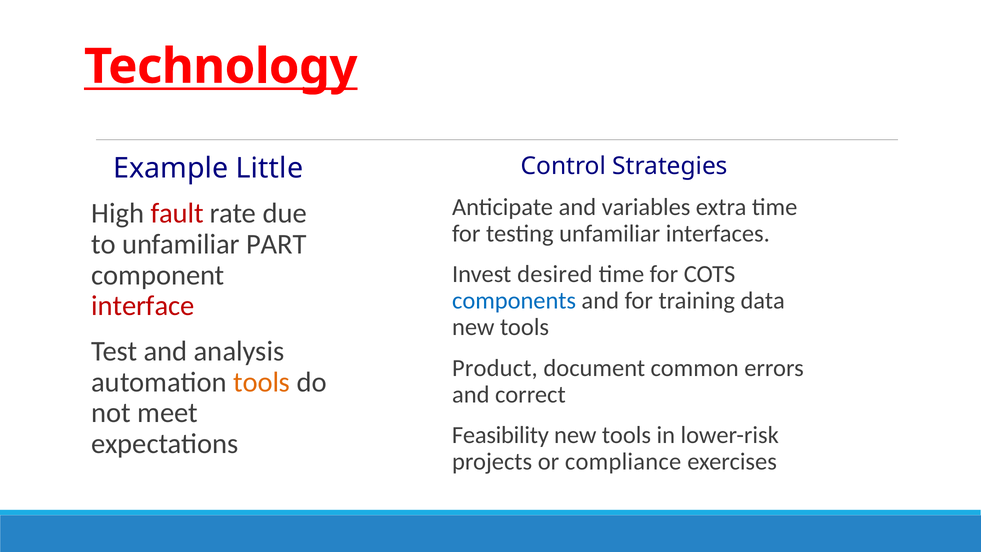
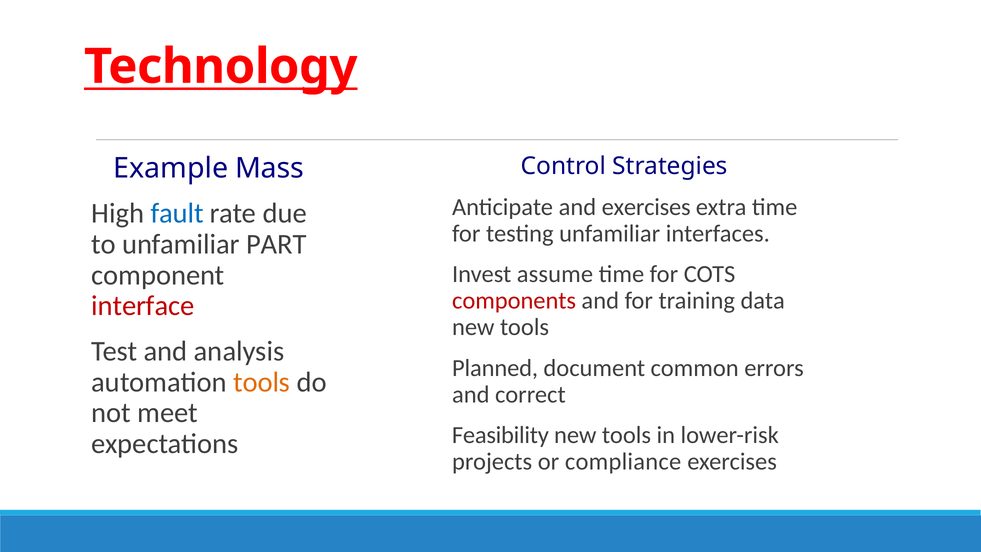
Little: Little -> Mass (270, 168)
and variables: variables -> exercises (646, 207)
fault colour: red -> blue (177, 213)
desired: desired -> assume (555, 274)
components colour: blue -> red (514, 301)
Product: Product -> Planned (495, 368)
